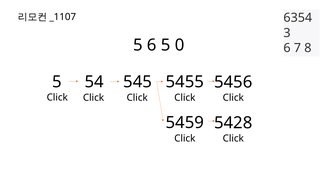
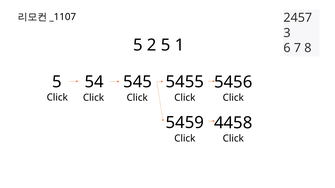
6354: 6354 -> 2457 (298, 18)
5 6: 6 -> 2 (152, 45)
0: 0 -> 1 (180, 45)
5428: 5428 -> 4458 (233, 123)
